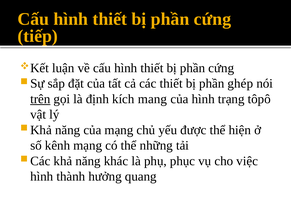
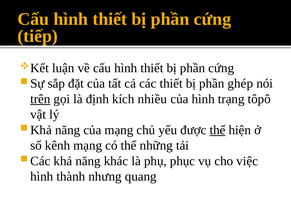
mang: mang -> nhiều (152, 99)
thể underline: none -> present (218, 130)
hưởng: hưởng -> nhưng (105, 177)
